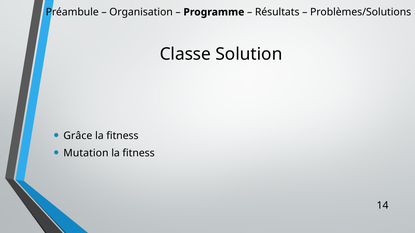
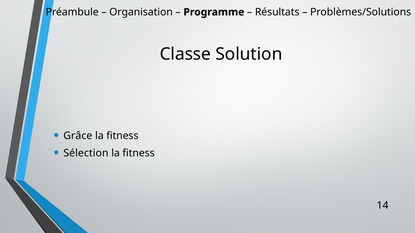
Mutation: Mutation -> Sélection (86, 153)
